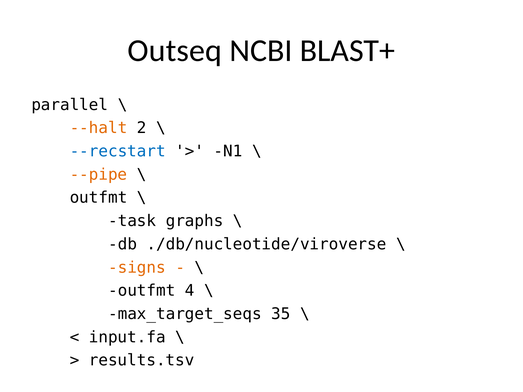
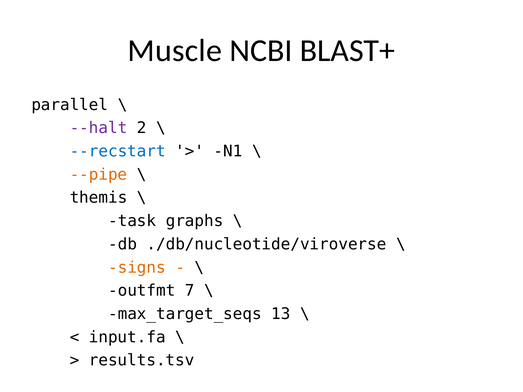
Outseq: Outseq -> Muscle (175, 51)
--halt colour: orange -> purple (99, 128)
outfmt: outfmt -> themis (99, 198)
4: 4 -> 7 (190, 291)
35: 35 -> 13 (281, 314)
